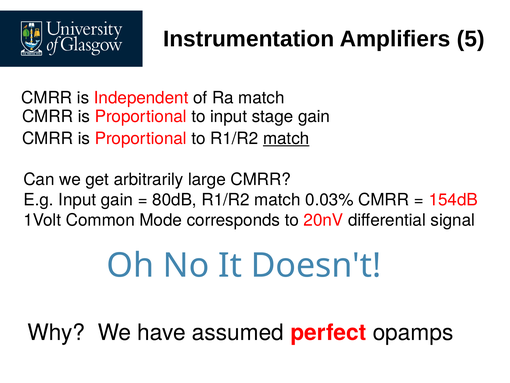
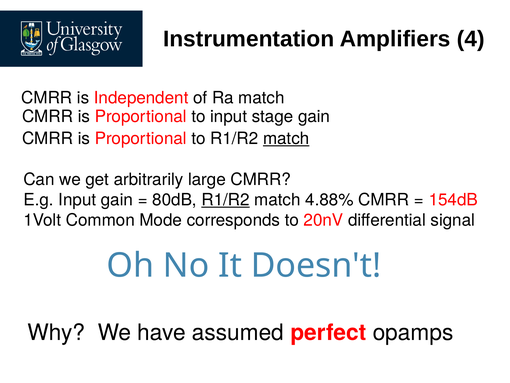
5: 5 -> 4 (471, 39)
R1/R2 underline: none -> present (226, 200)
0.03%: 0.03% -> 4.88% (329, 200)
